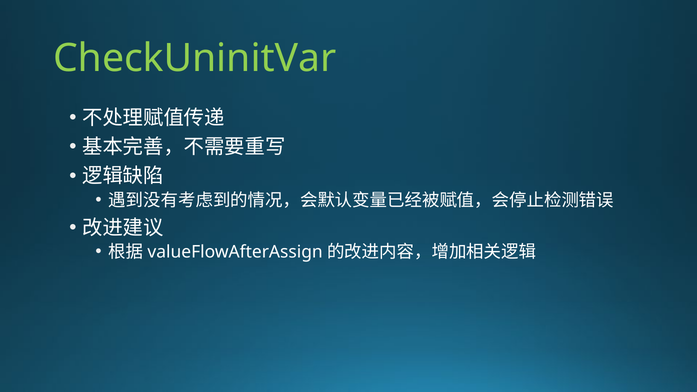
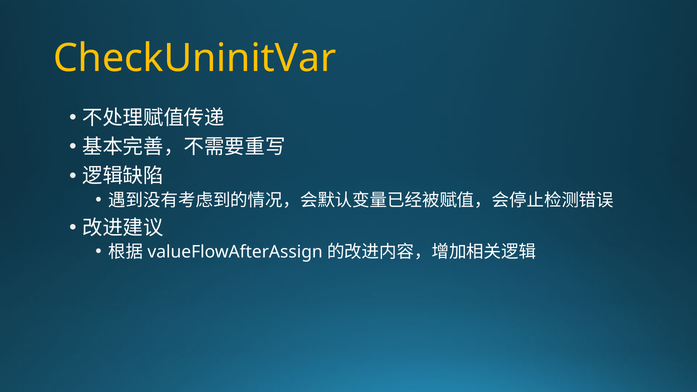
CheckUninitVar colour: light green -> yellow (195, 59)
